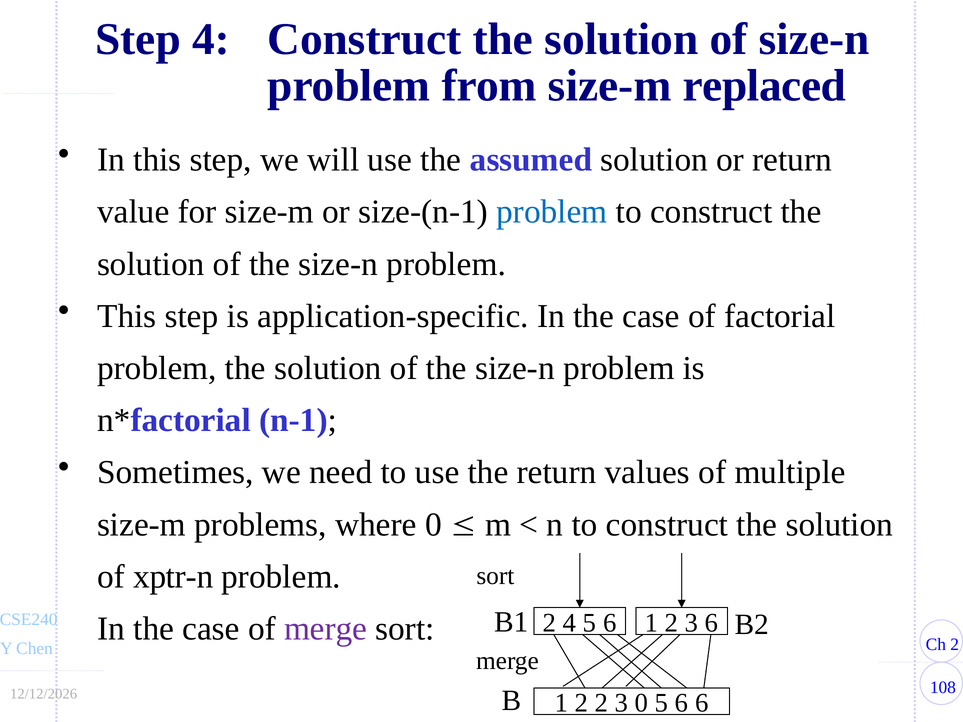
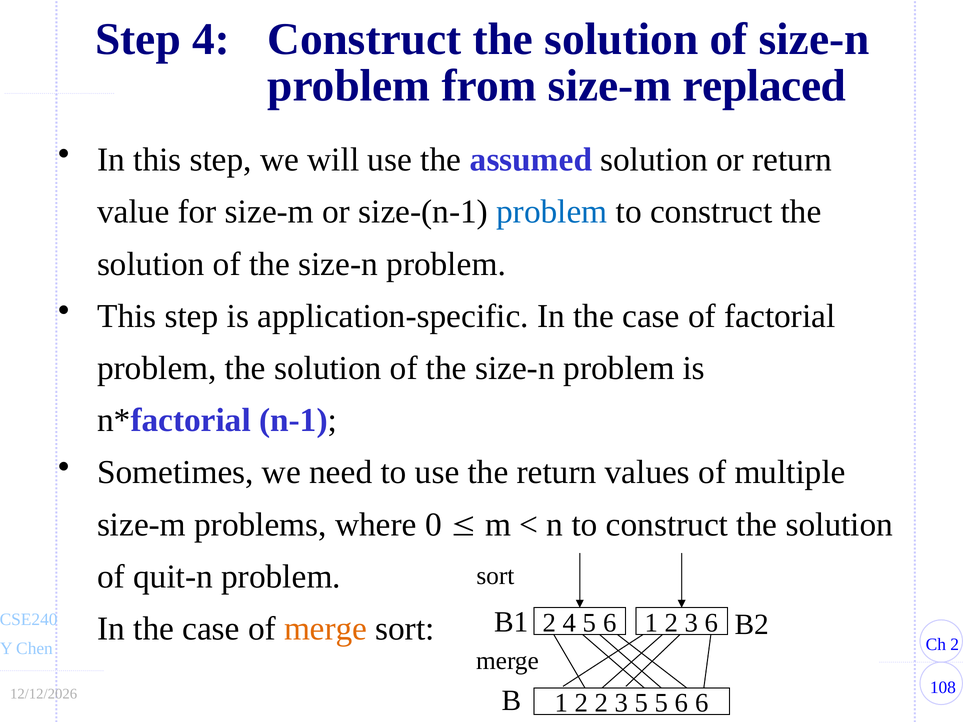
xptr-n: xptr-n -> quit-n (173, 577)
merge colour: purple -> orange (326, 629)
3 0: 0 -> 5 (642, 703)
